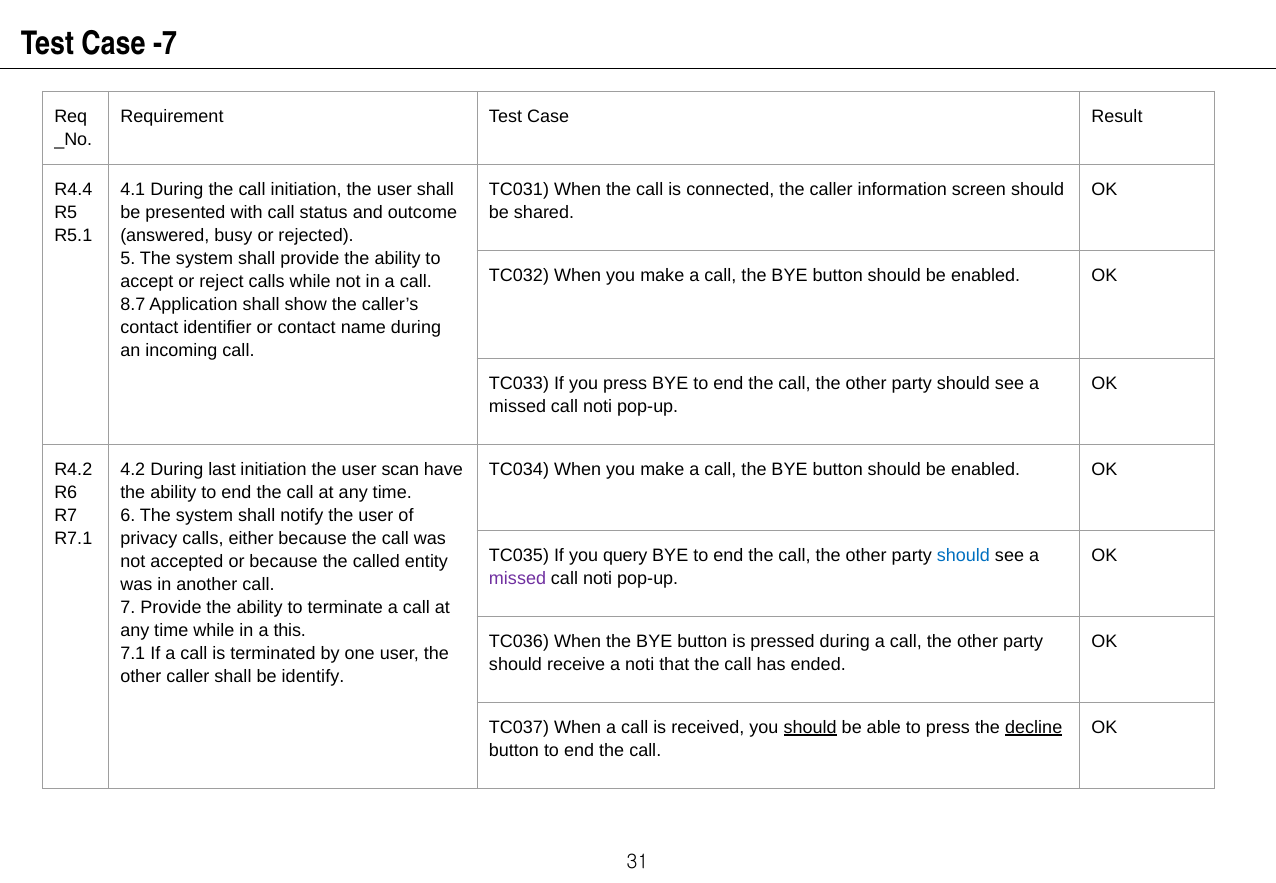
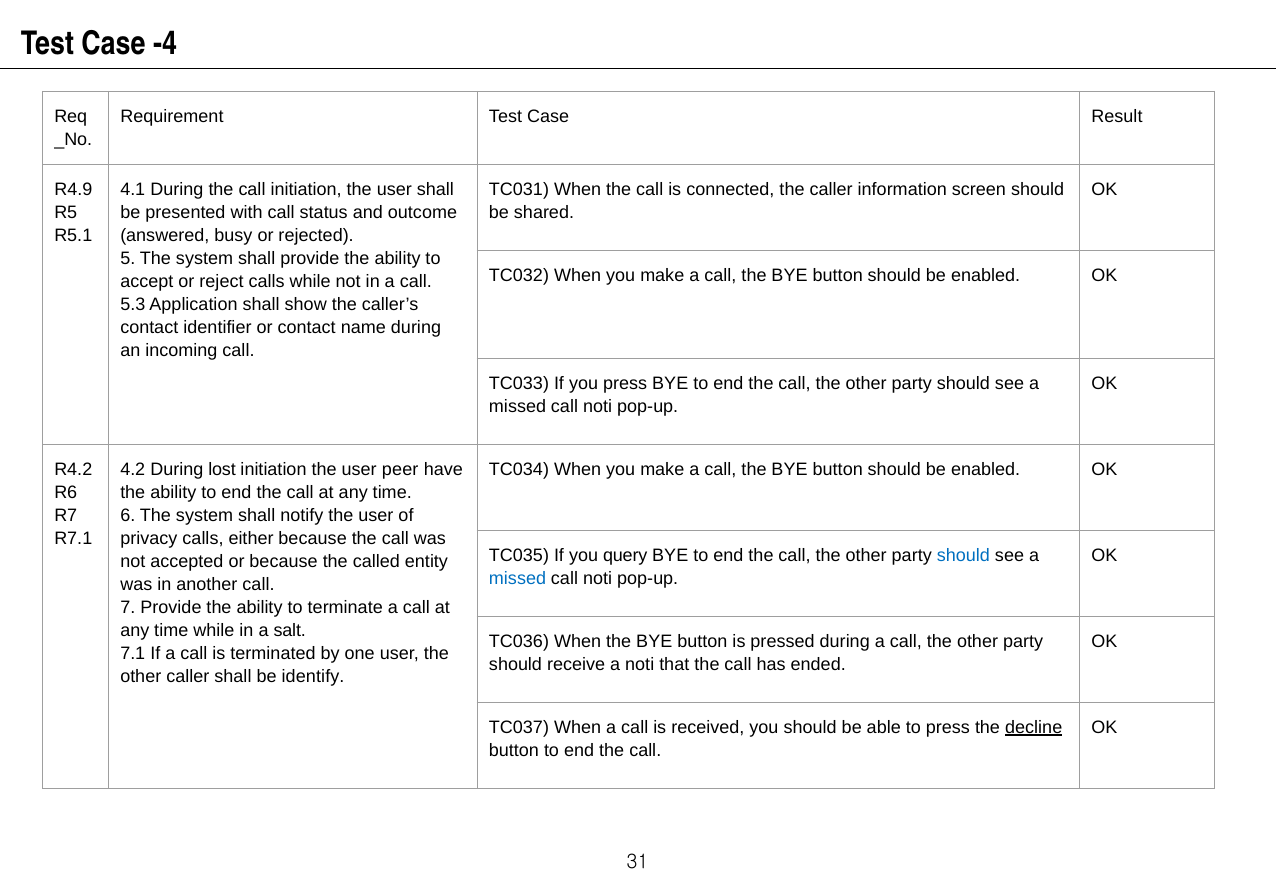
-7: -7 -> -4 (165, 44)
R4.4: R4.4 -> R4.9 (73, 190)
8.7: 8.7 -> 5.3 (133, 305)
last: last -> lost (222, 470)
scan: scan -> peer (400, 470)
missed colour: purple -> blue (518, 579)
this: this -> salt (290, 631)
should underline: present -> none (810, 728)
